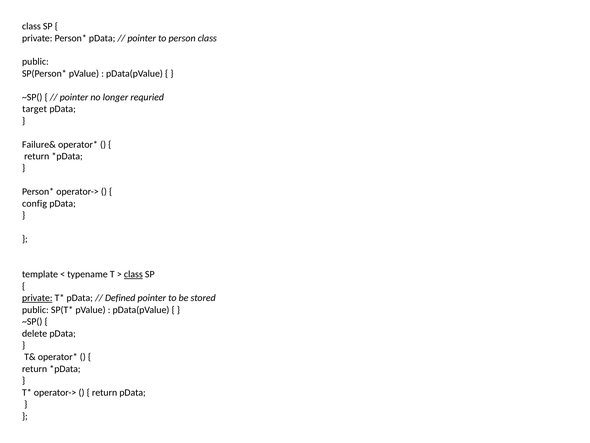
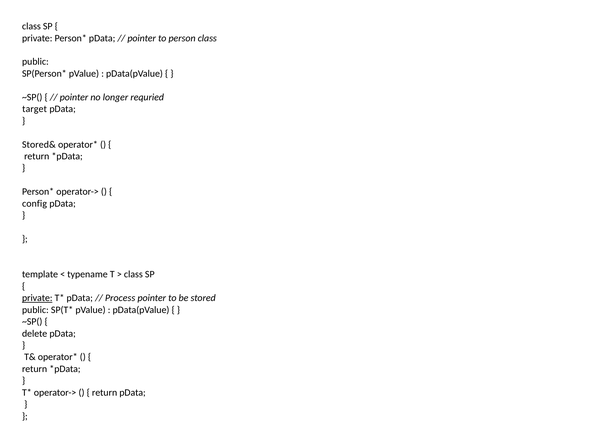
Failure&: Failure& -> Stored& (39, 144)
class underline: present -> none (133, 274)
Defined: Defined -> Process (120, 298)
